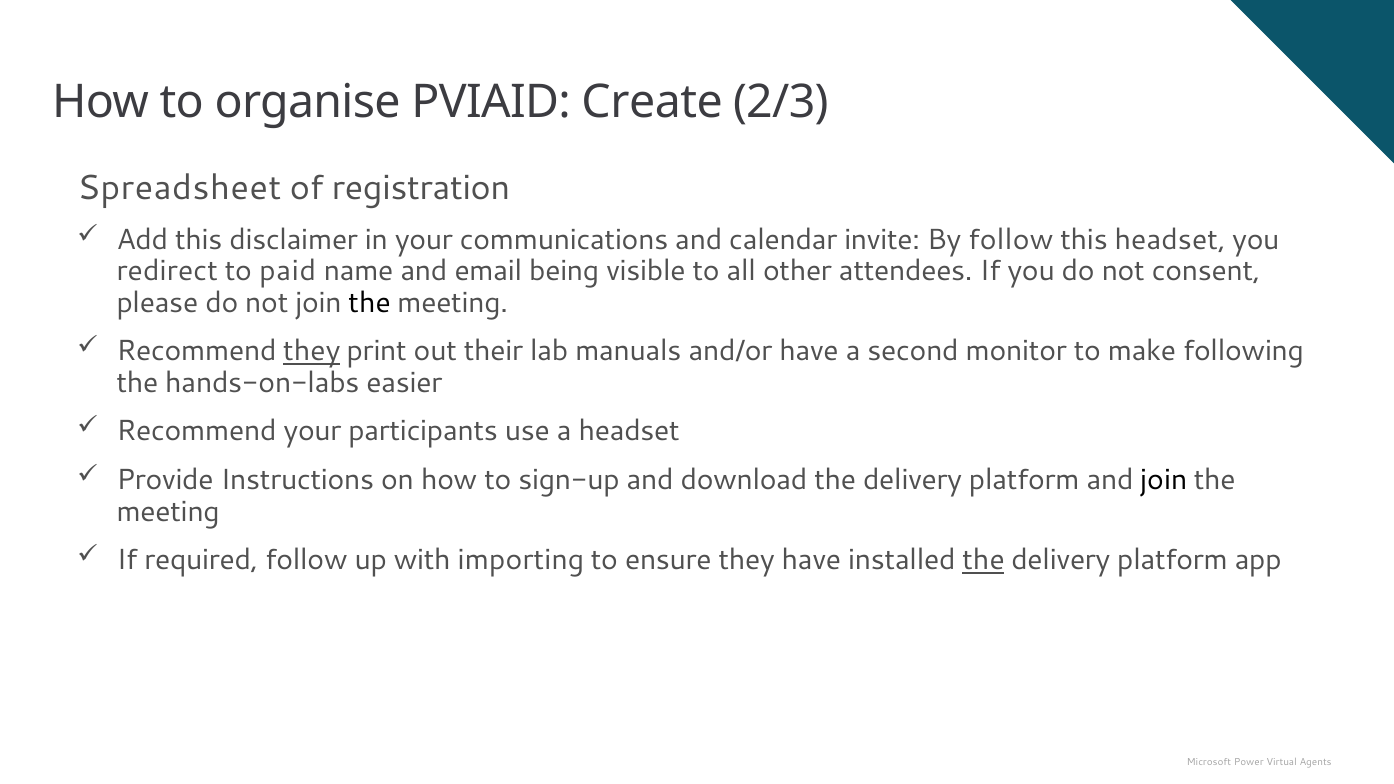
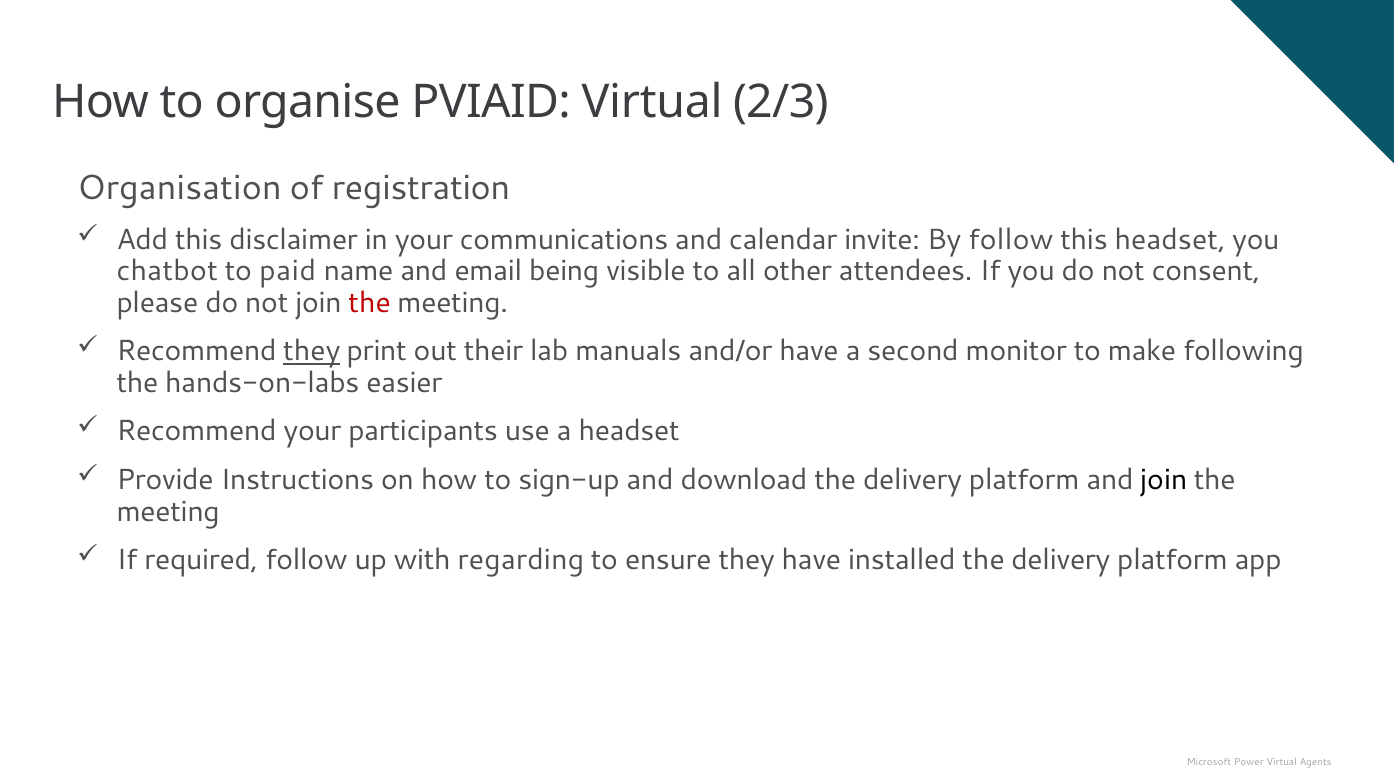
PVIAID Create: Create -> Virtual (652, 102)
Spreadsheet: Spreadsheet -> Organisation (180, 188)
redirect: redirect -> chatbot (167, 271)
the colour: black -> red (370, 303)
importing: importing -> regarding (521, 560)
the underline: present -> none (983, 560)
